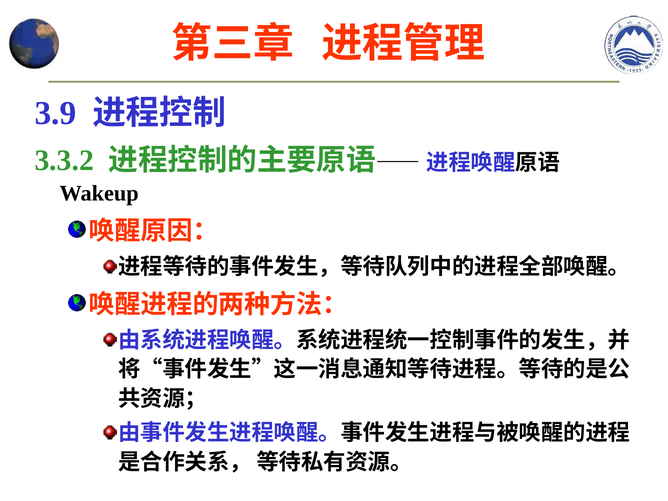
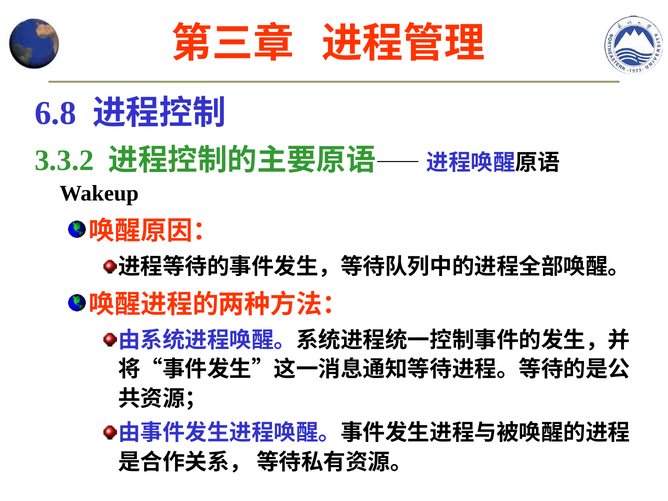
3.9: 3.9 -> 6.8 (55, 113)
